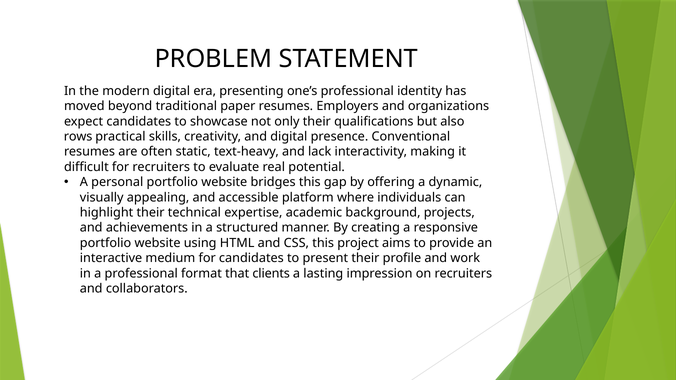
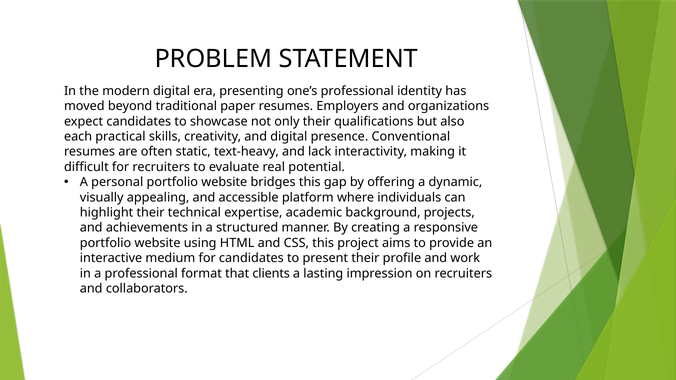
rows: rows -> each (78, 137)
